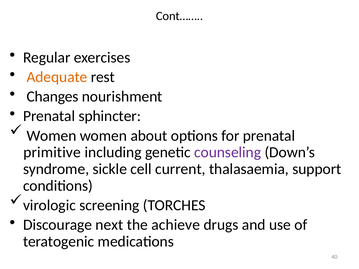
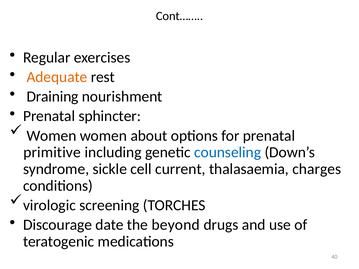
Changes: Changes -> Draining (53, 97)
counseling colour: purple -> blue (228, 153)
support: support -> charges (317, 169)
next: next -> date (110, 225)
achieve: achieve -> beyond (176, 225)
